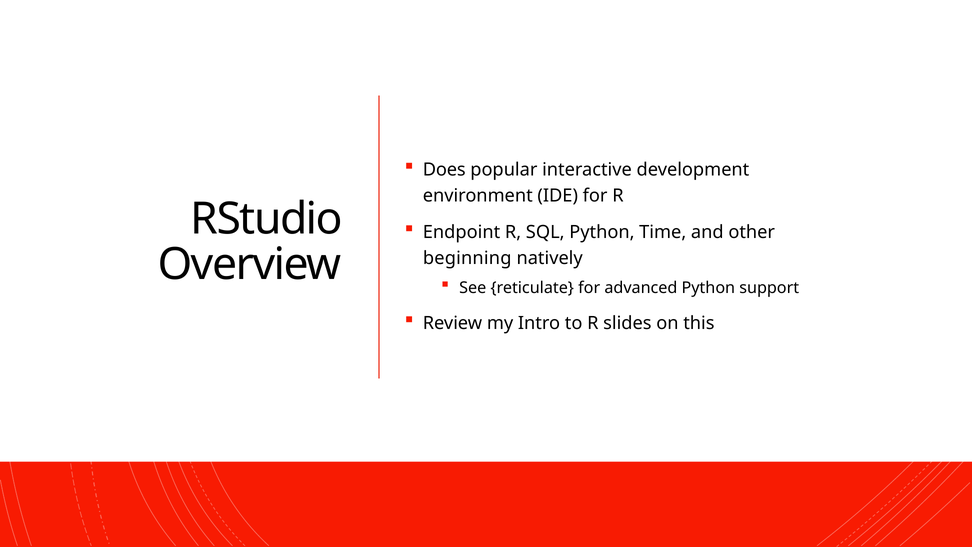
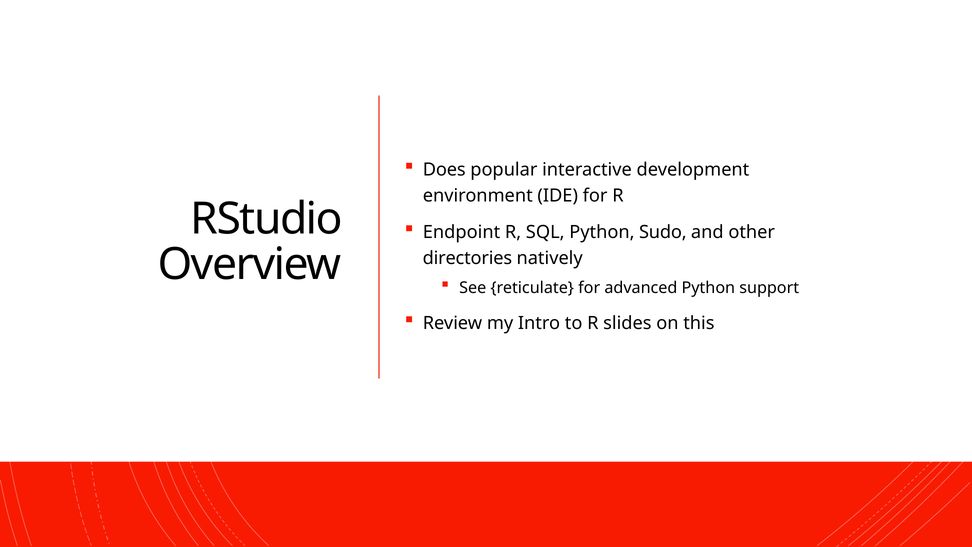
Time: Time -> Sudo (663, 232)
beginning: beginning -> directories (467, 258)
